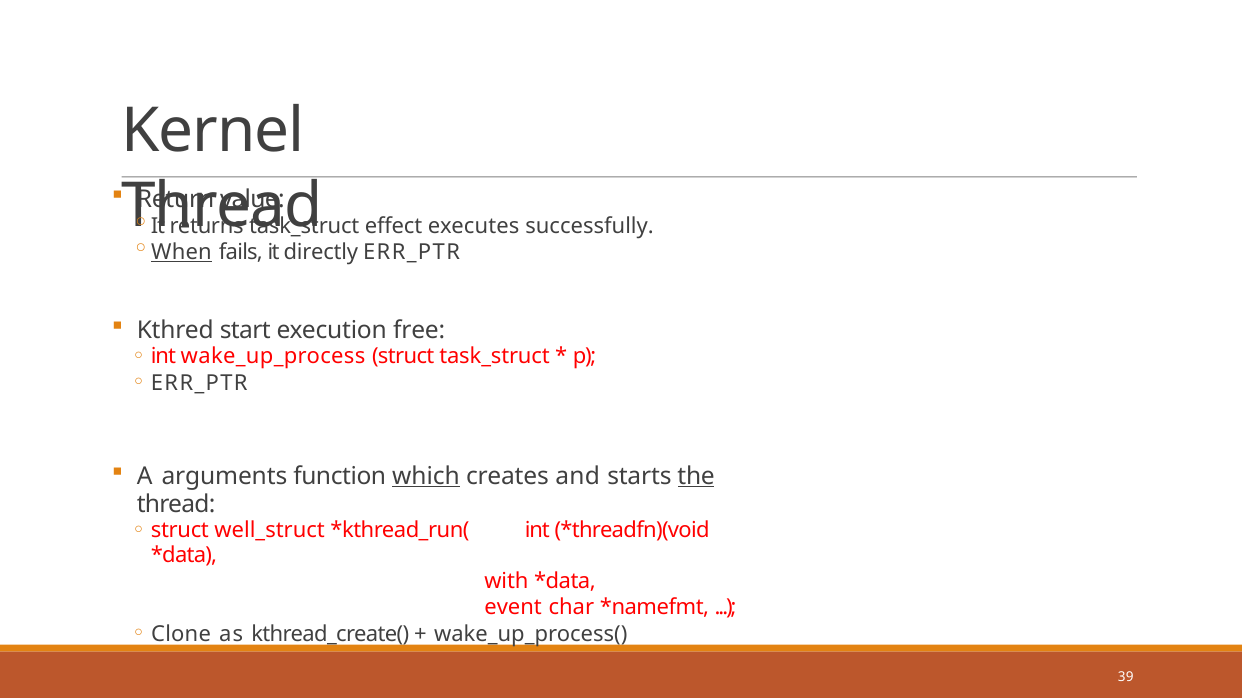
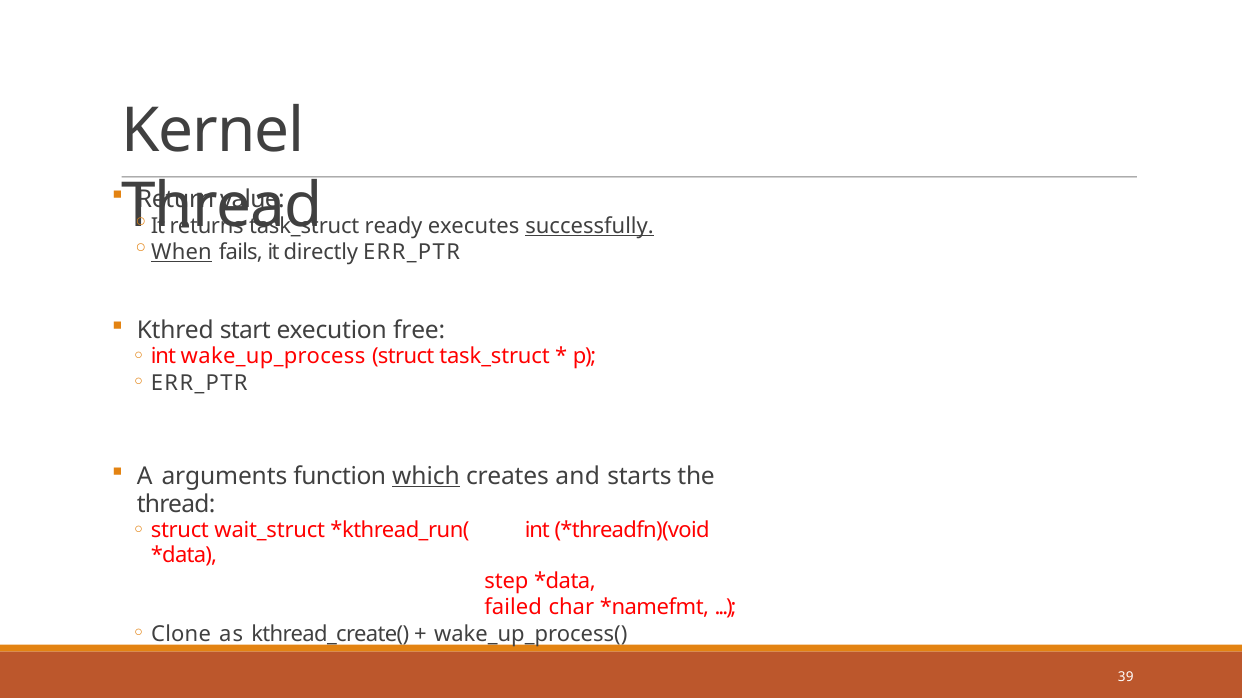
effect: effect -> ready (394, 226)
successfully underline: none -> present (590, 226)
the underline: present -> none (696, 476)
well_struct: well_struct -> wait_struct (270, 531)
with: with -> step (506, 582)
event: event -> failed (513, 608)
